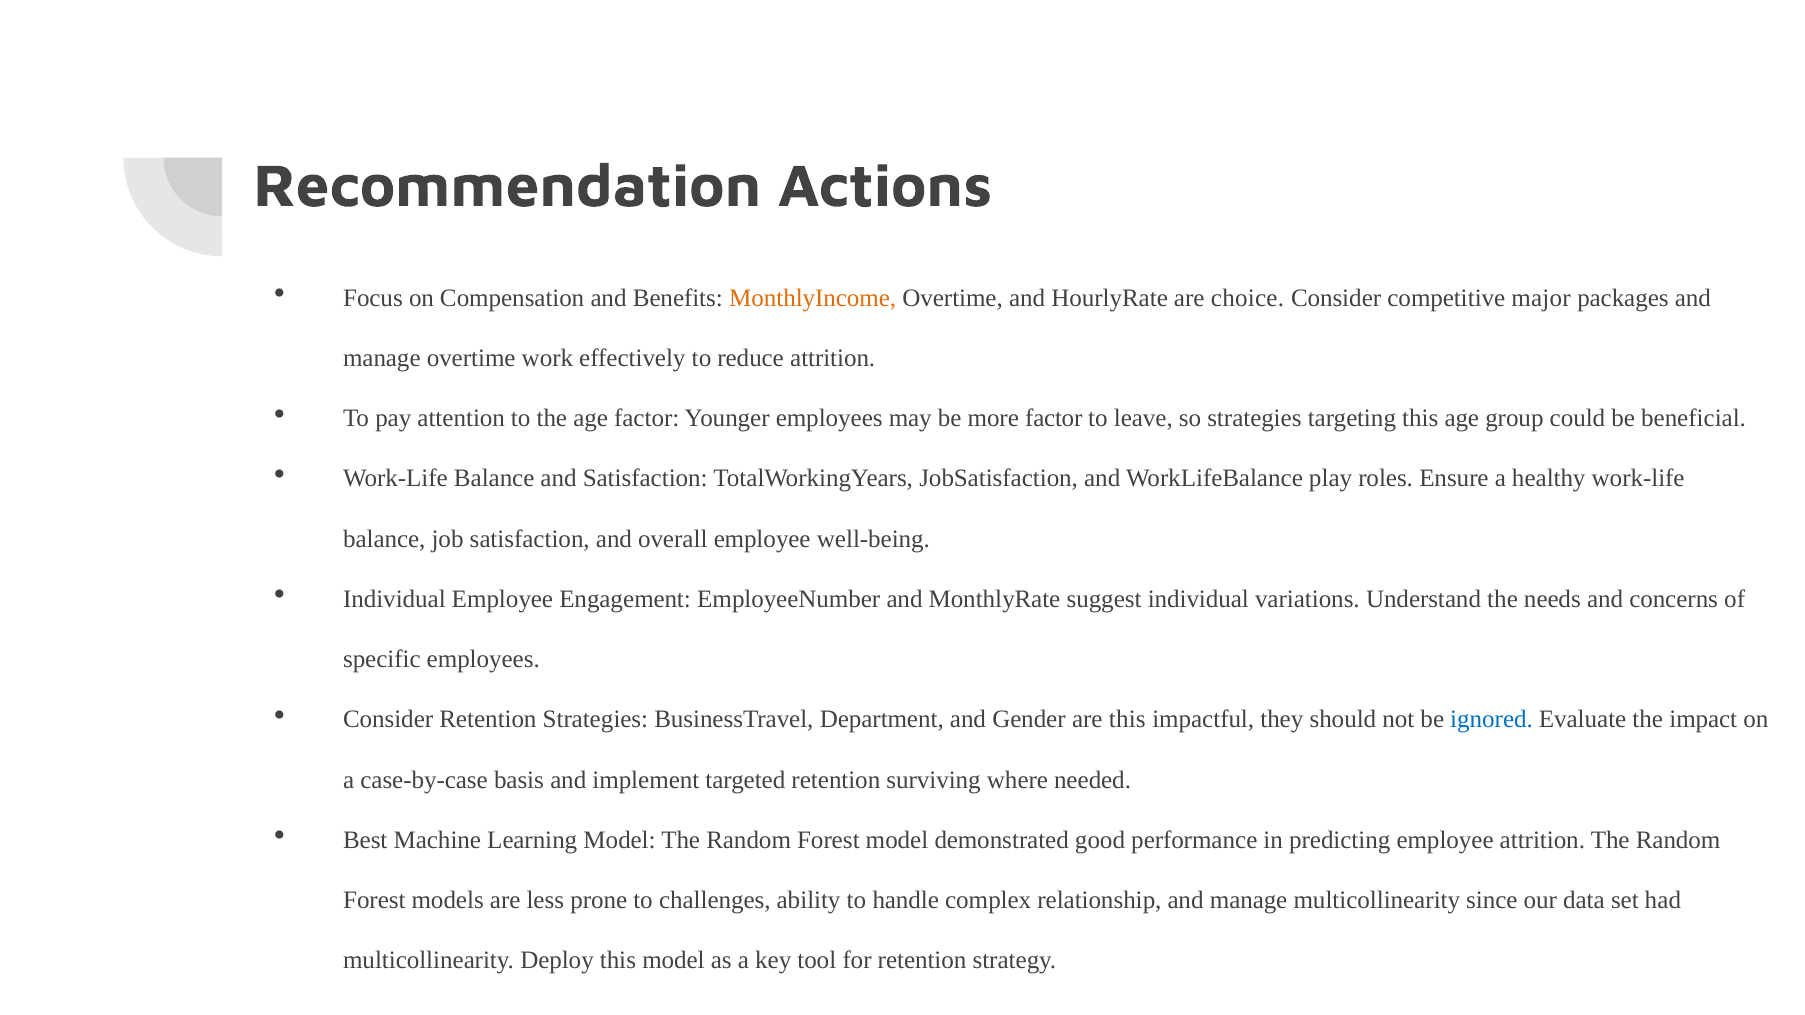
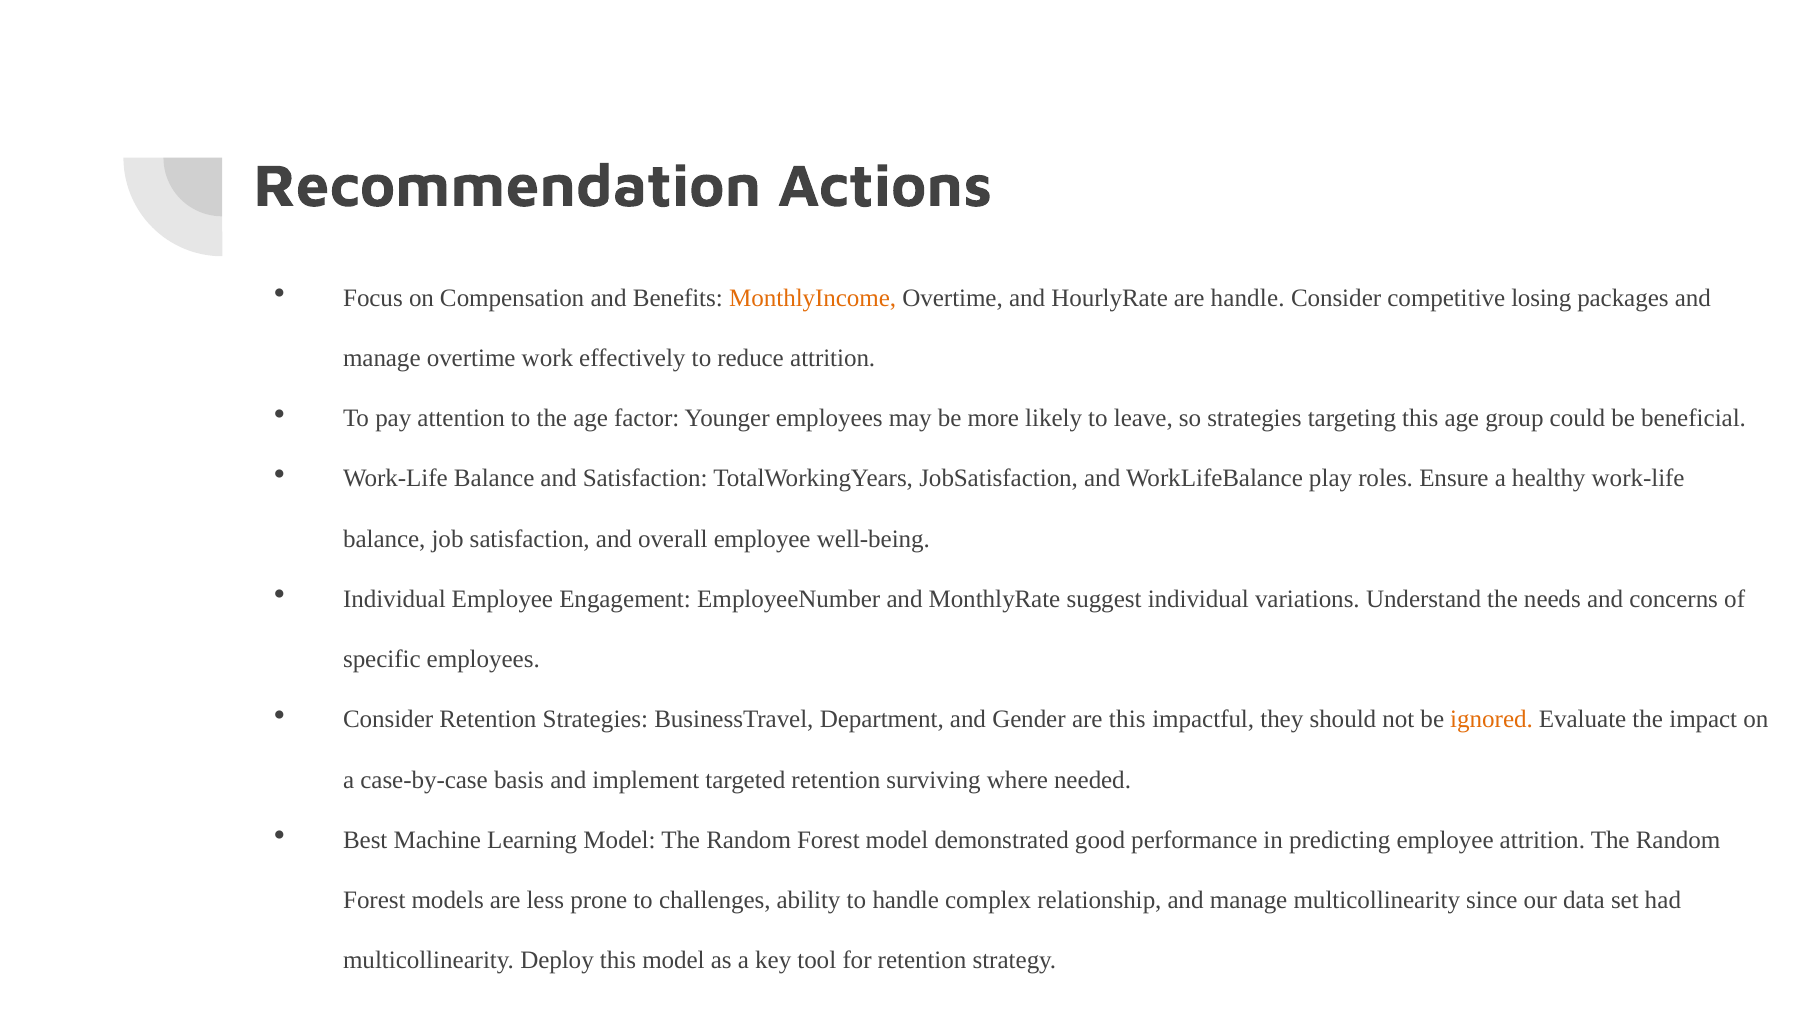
are choice: choice -> handle (1248, 298)
major: major -> losing (1541, 298)
more factor: factor -> likely (1054, 419)
ignored colour: blue -> orange (1492, 720)
